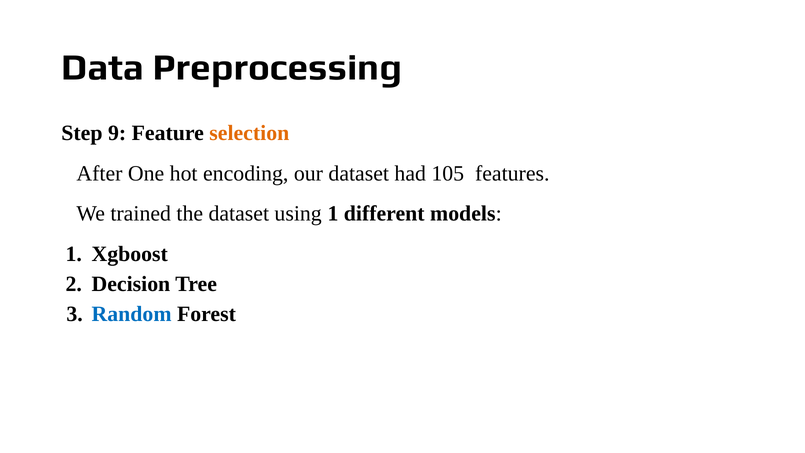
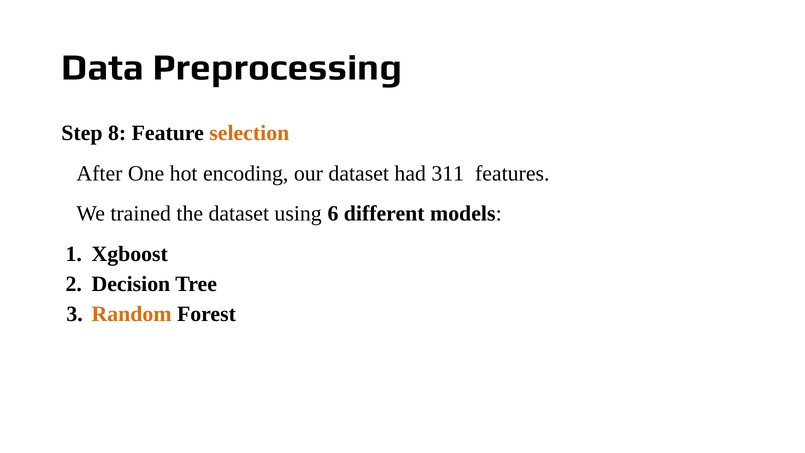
9: 9 -> 8 (117, 133)
105: 105 -> 311 (448, 173)
using 1: 1 -> 6 (333, 214)
Random colour: blue -> orange (132, 314)
